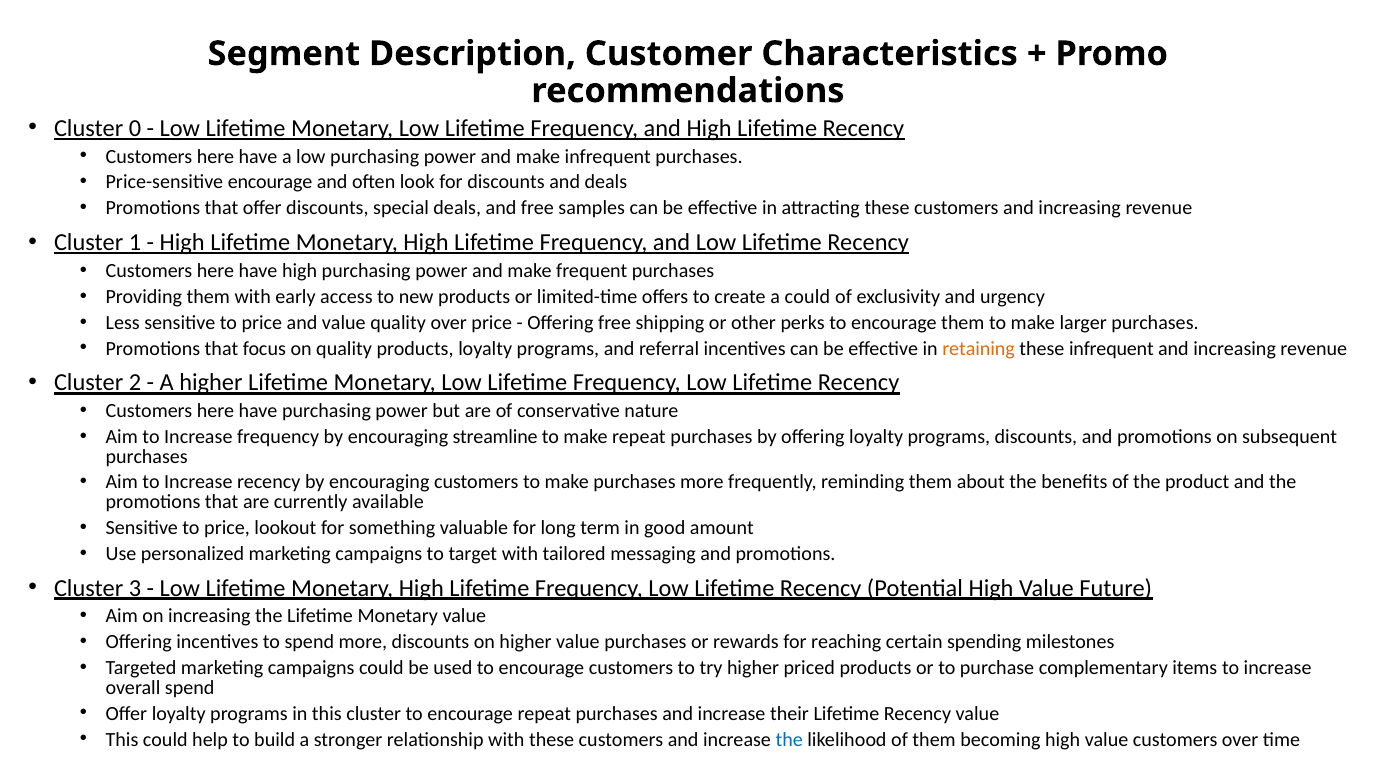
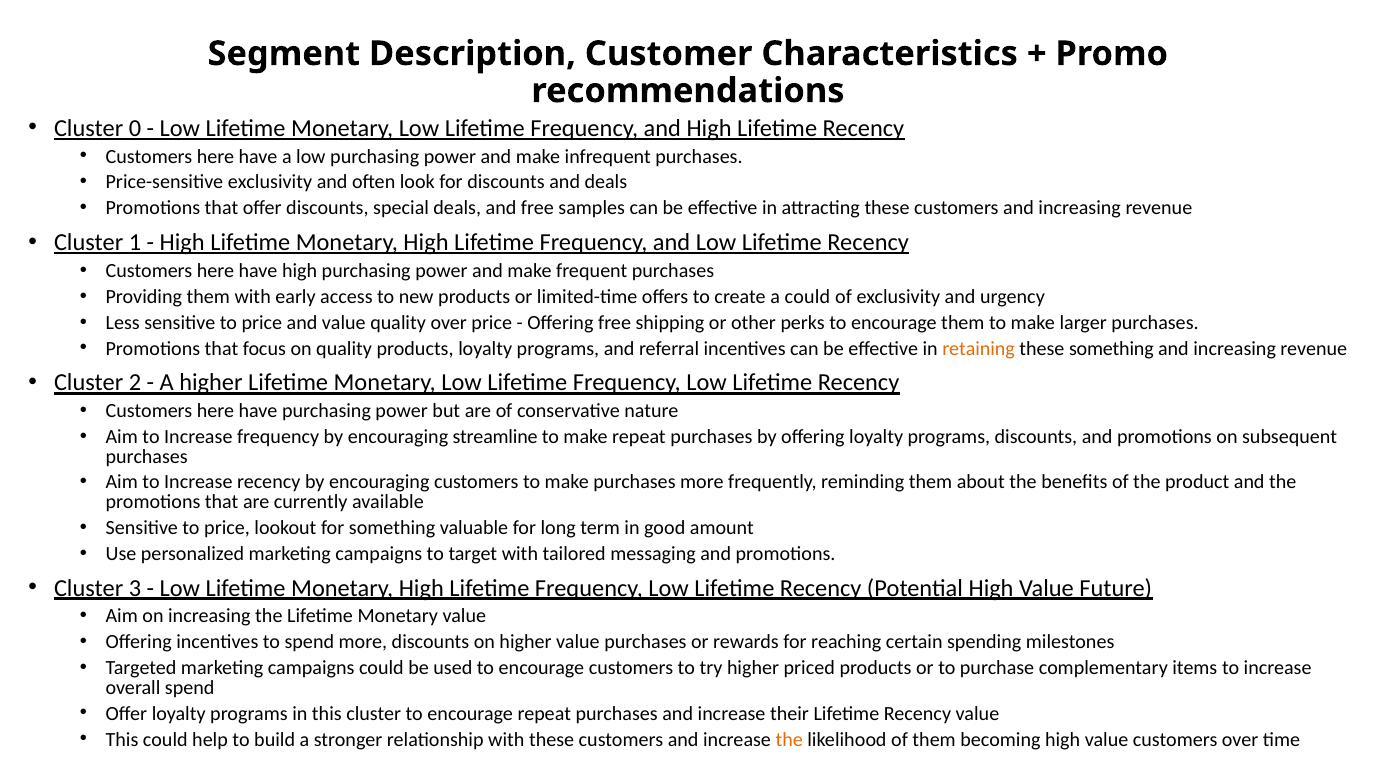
Price-sensitive encourage: encourage -> exclusivity (270, 182)
these infrequent: infrequent -> something (1111, 349)
the colour: blue -> orange (789, 739)
